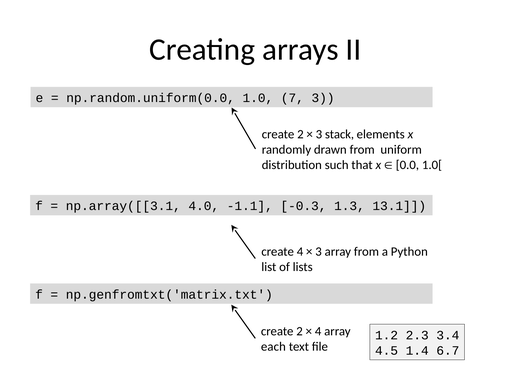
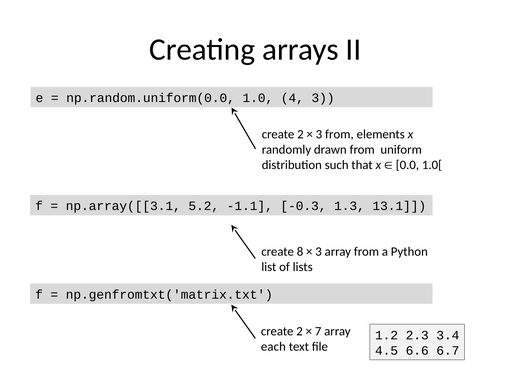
7: 7 -> 4 (292, 98)
3 stack: stack -> from (339, 134)
4.0: 4.0 -> 5.2 (204, 206)
create 4: 4 -> 8 (300, 252)
4: 4 -> 7 (318, 332)
1.4: 1.4 -> 6.6 (417, 351)
